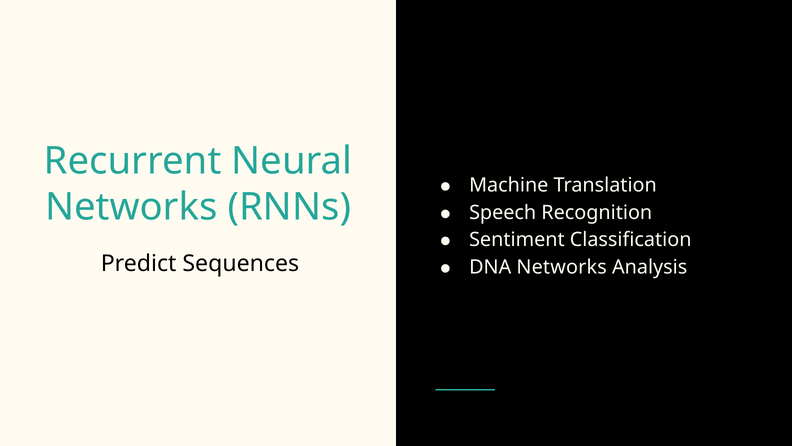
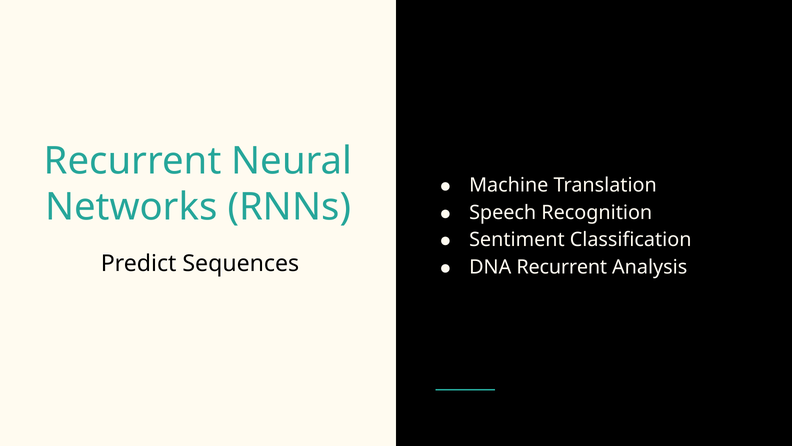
DNA Networks: Networks -> Recurrent (562, 267)
